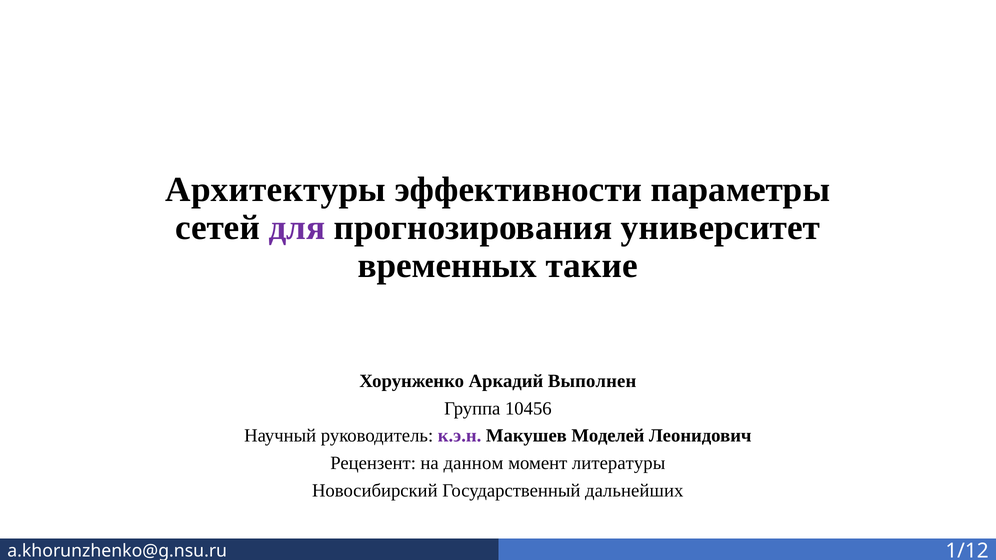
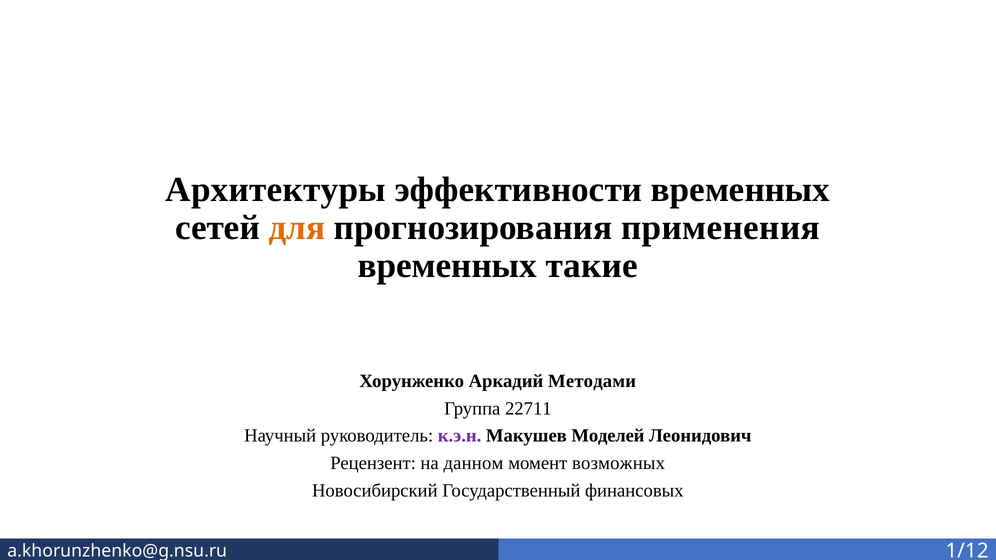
эффективности параметры: параметры -> временных (741, 190)
для colour: purple -> orange (297, 228)
университет: университет -> применения (721, 228)
Выполнен: Выполнен -> Методами (592, 381)
10456: 10456 -> 22711 (528, 409)
литературы: литературы -> возможных (619, 463)
дальнейших: дальнейших -> финансовых (634, 491)
